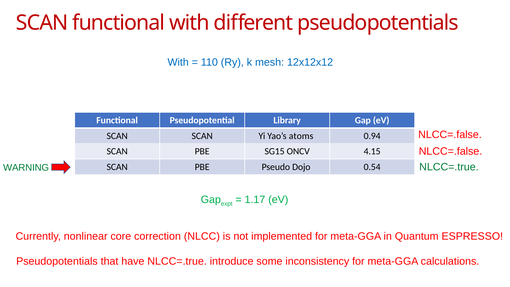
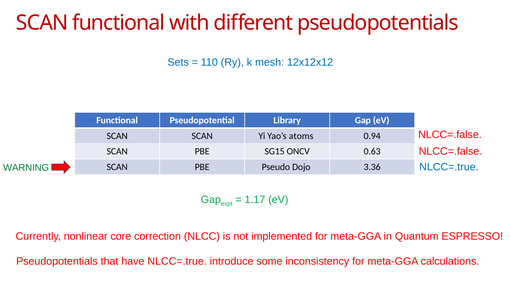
With: With -> Sets (178, 62)
4.15: 4.15 -> 0.63 (372, 151)
NLCC=.true colour: green -> blue (449, 167)
0.54: 0.54 -> 3.36 (372, 167)
